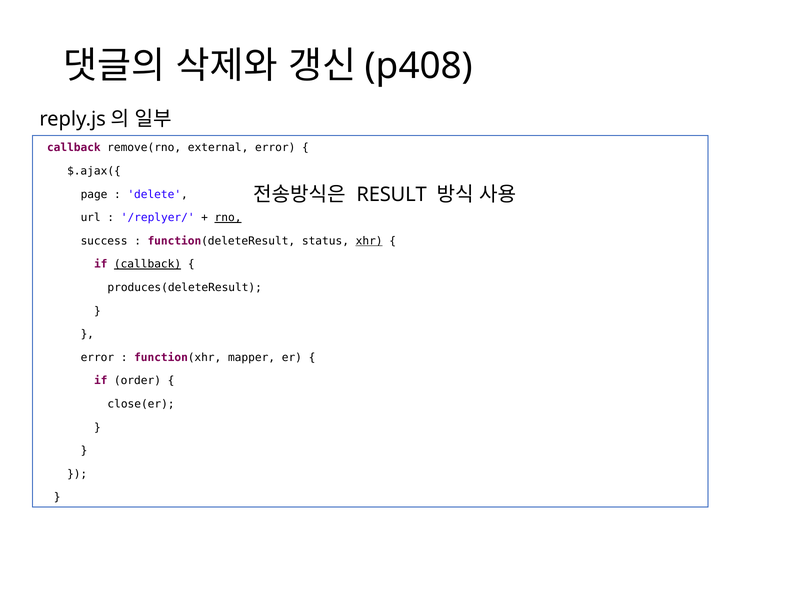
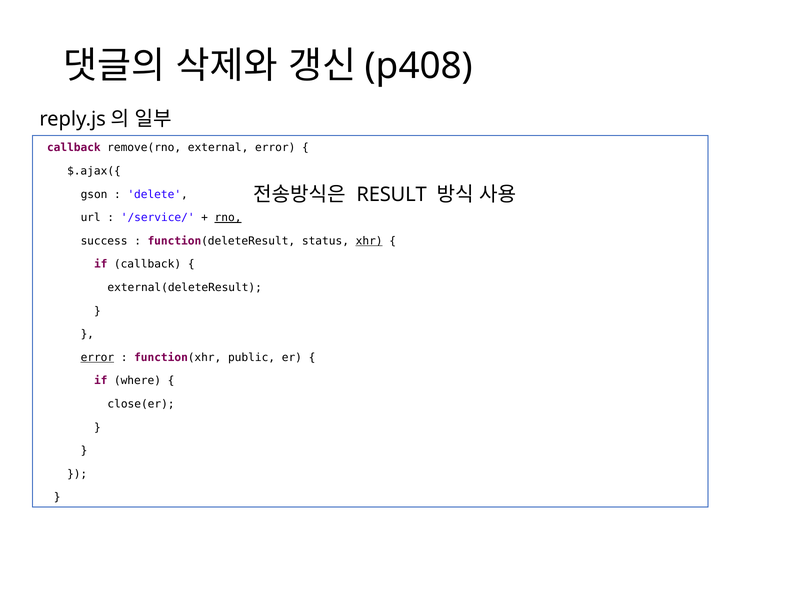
page: page -> gson (94, 195)
/replyer/: /replyer/ -> /service/ (158, 218)
callback underline: present -> none (148, 264)
produces(deleteResult: produces(deleteResult -> external(deleteResult (185, 288)
error underline: none -> present (97, 358)
mapper: mapper -> public (252, 358)
order: order -> where (137, 381)
